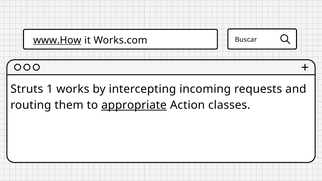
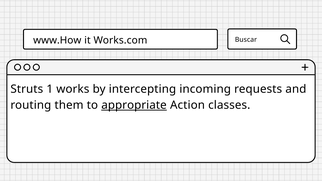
www.How underline: present -> none (57, 40)
